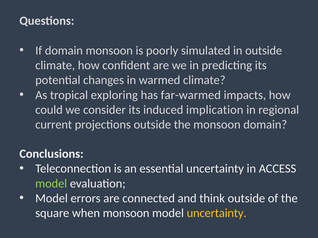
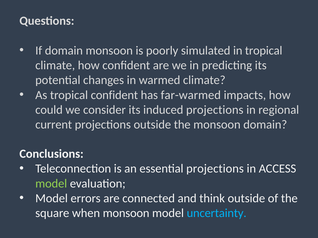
in outside: outside -> tropical (264, 51)
tropical exploring: exploring -> confident (114, 95)
induced implication: implication -> projections (215, 110)
essential uncertainty: uncertainty -> projections (215, 169)
uncertainty colour: yellow -> light blue (217, 214)
